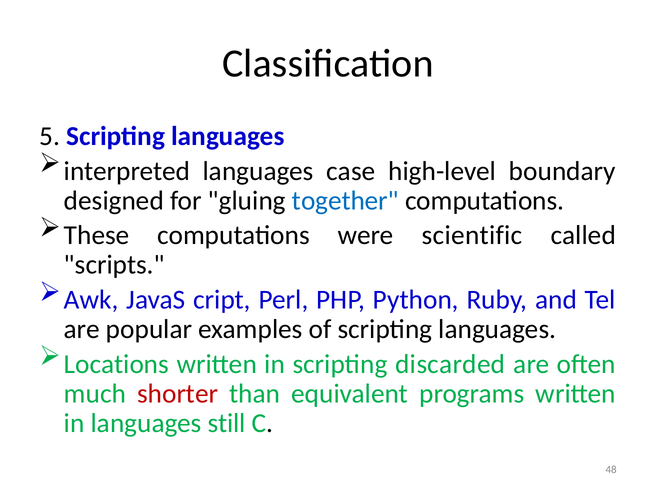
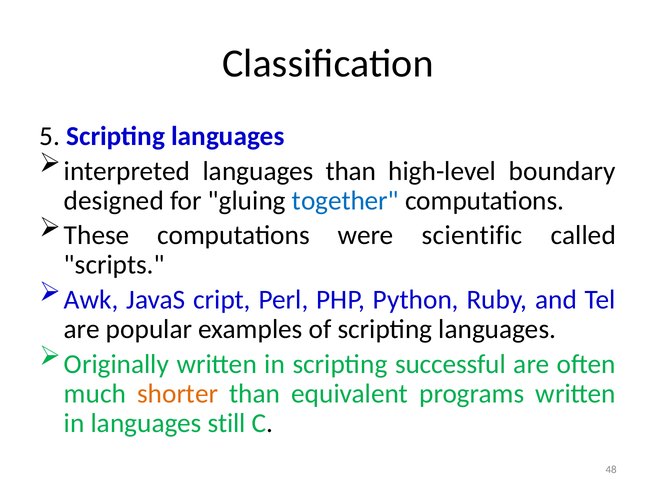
languages case: case -> than (351, 171)
Locations: Locations -> Originally (116, 364)
discarded: discarded -> successful (451, 364)
shorter colour: red -> orange (178, 394)
